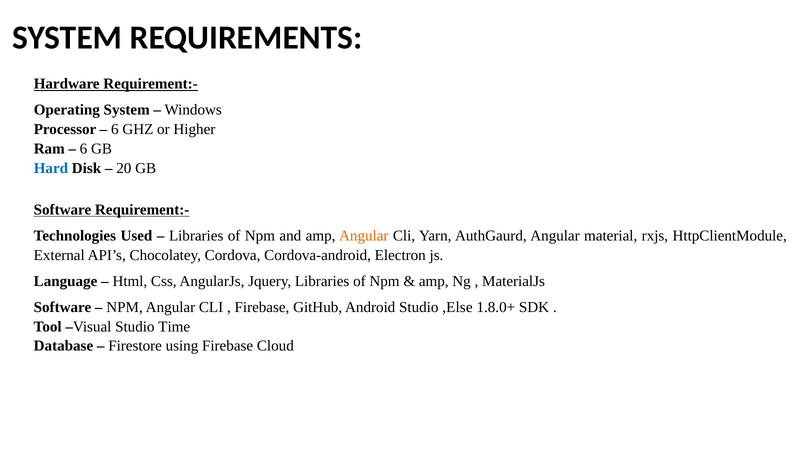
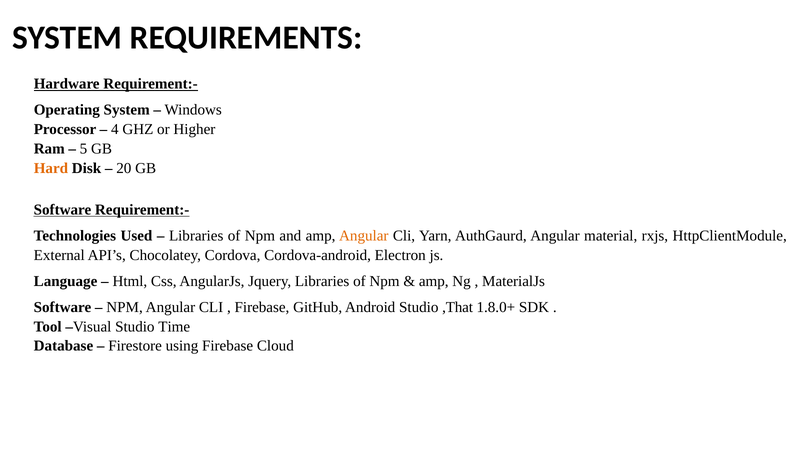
6: 6 -> 4 (115, 129)
6: 6 -> 5 (84, 149)
Hard colour: blue -> orange (51, 168)
,Else: ,Else -> ,That (458, 307)
